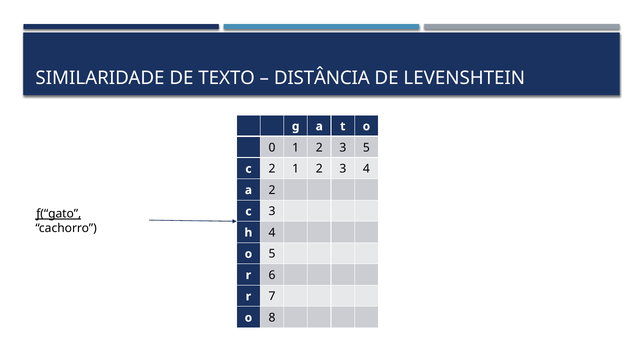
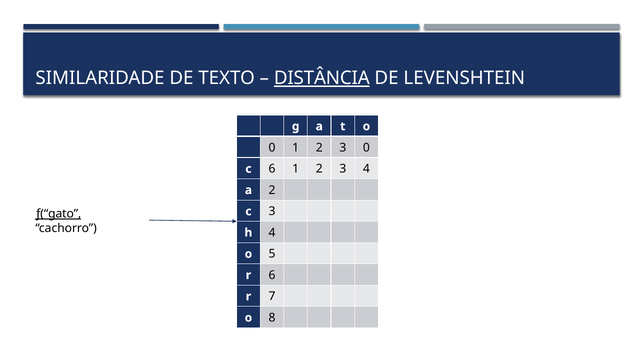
DISTÂNCIA underline: none -> present (322, 78)
3 5: 5 -> 0 (366, 147)
c 2: 2 -> 6 (272, 169)
